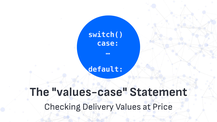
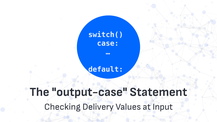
values-case: values-case -> output-case (90, 92)
Price: Price -> Input (163, 107)
